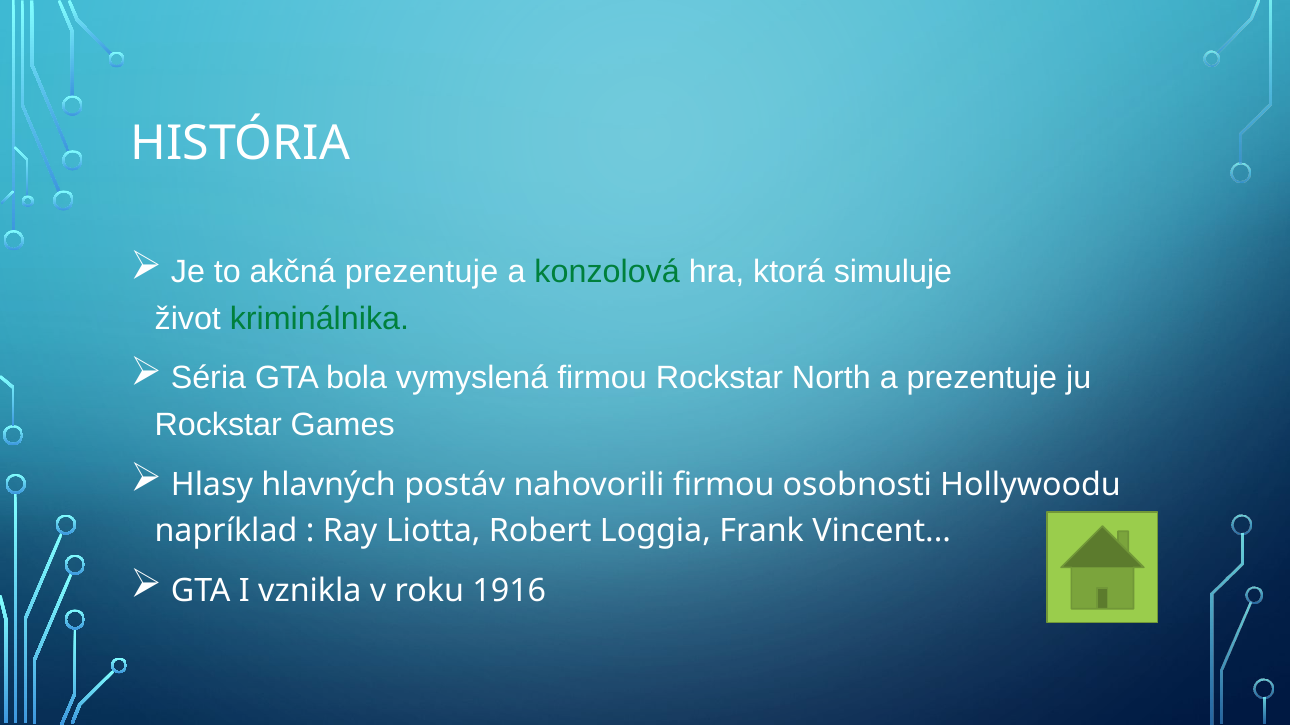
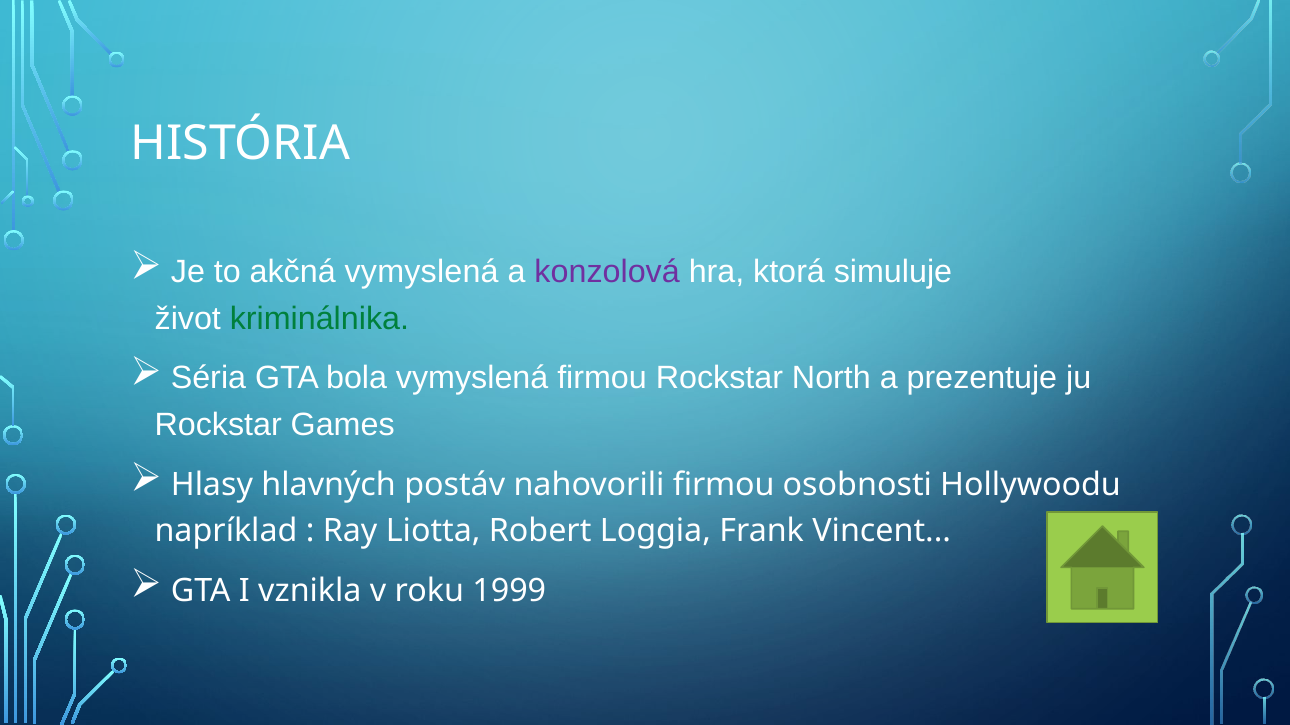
akčná prezentuje: prezentuje -> vymyslená (422, 272)
konzolová colour: green -> purple (607, 272)
1916: 1916 -> 1999 (509, 591)
